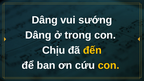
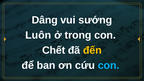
Dâng: Dâng -> Luôn (38, 35)
Chịu: Chịu -> Chết (54, 50)
con colour: yellow -> light blue (109, 65)
